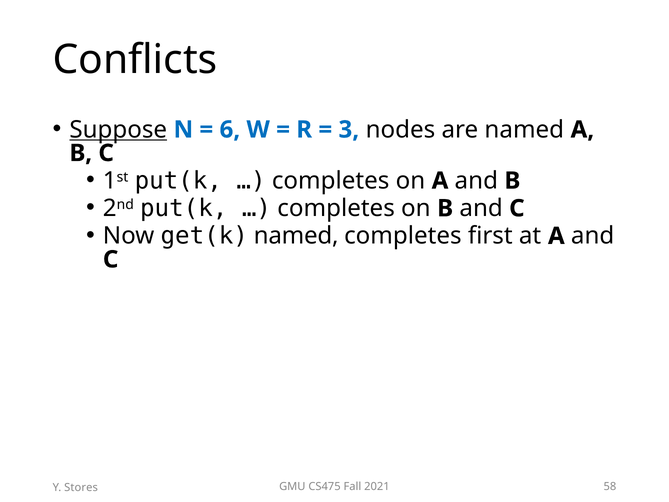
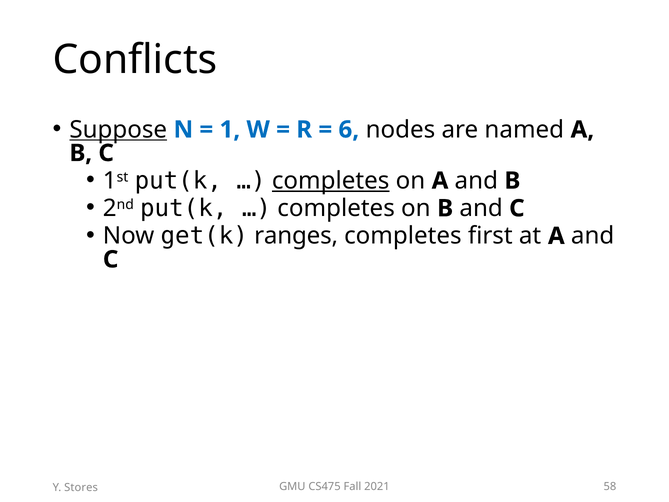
6: 6 -> 1 (230, 130)
3: 3 -> 6 (349, 130)
completes underline: none -> present (331, 181)
get(k named: named -> ranges (296, 236)
